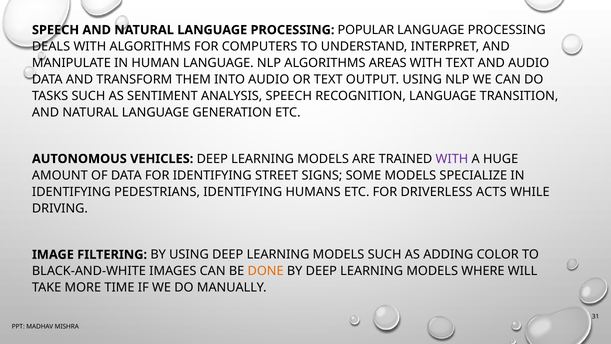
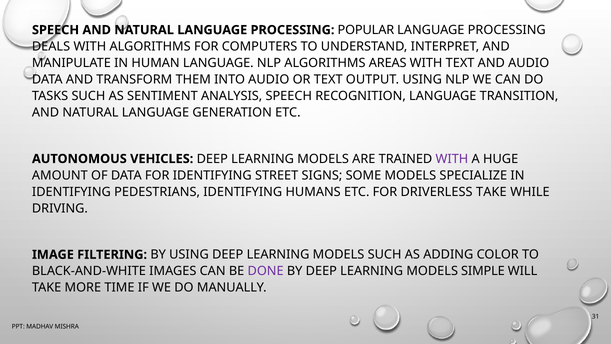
DRIVERLESS ACTS: ACTS -> TAKE (491, 192)
DONE colour: orange -> purple (266, 271)
WHERE: WHERE -> SIMPLE (483, 271)
